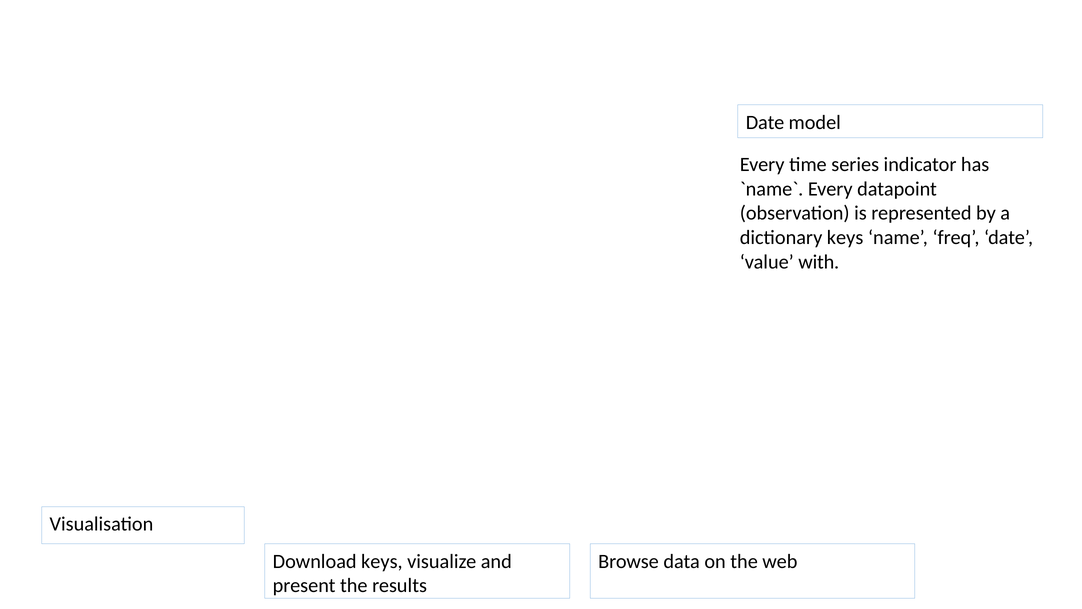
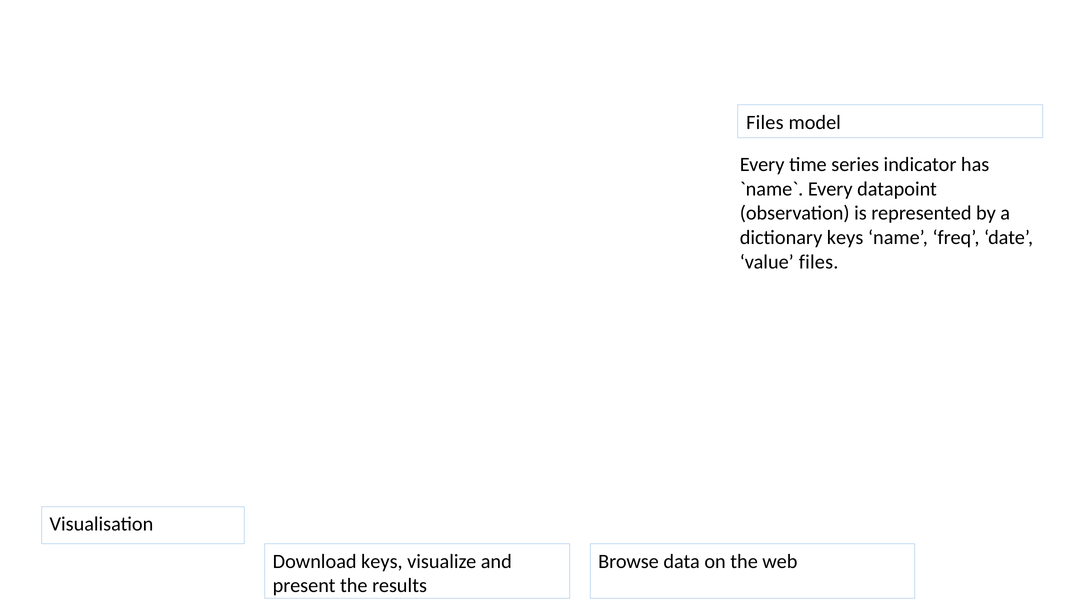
Date: Date -> Files (765, 122)
value with: with -> files (819, 262)
